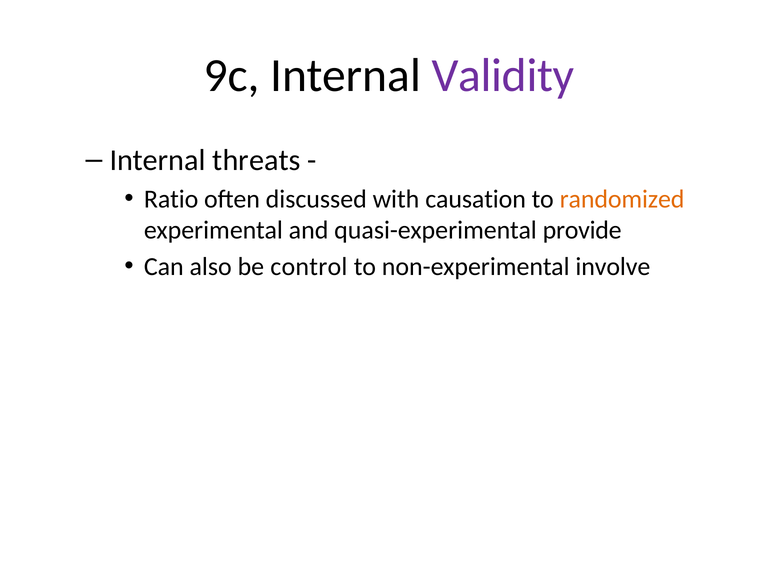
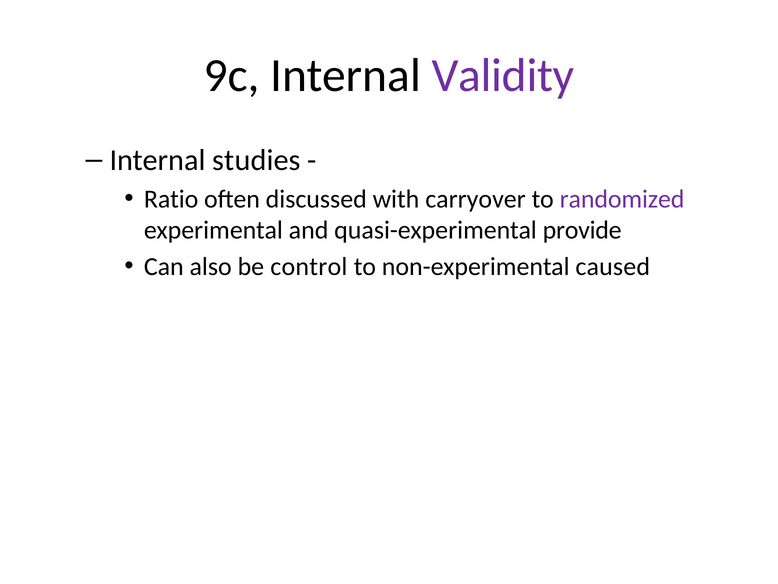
threats: threats -> studies (256, 160)
causation: causation -> carryover (476, 199)
randomized colour: orange -> purple (622, 199)
involve: involve -> caused (613, 266)
